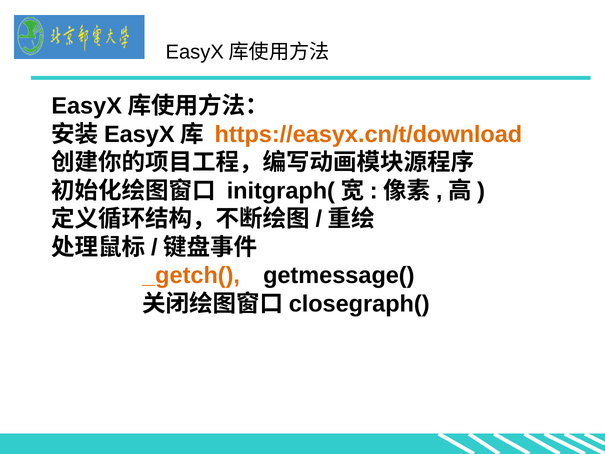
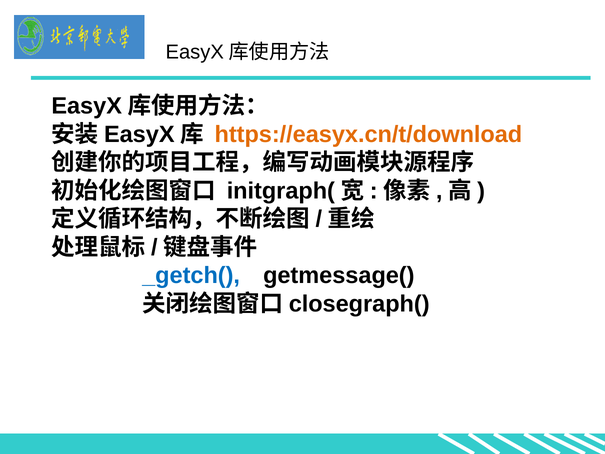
_getch( colour: orange -> blue (191, 276)
